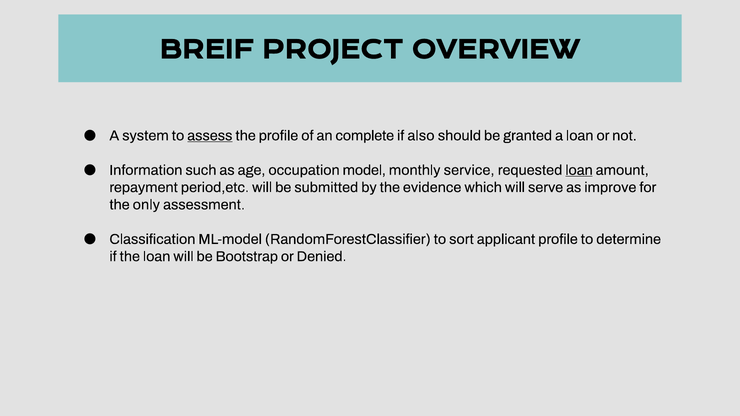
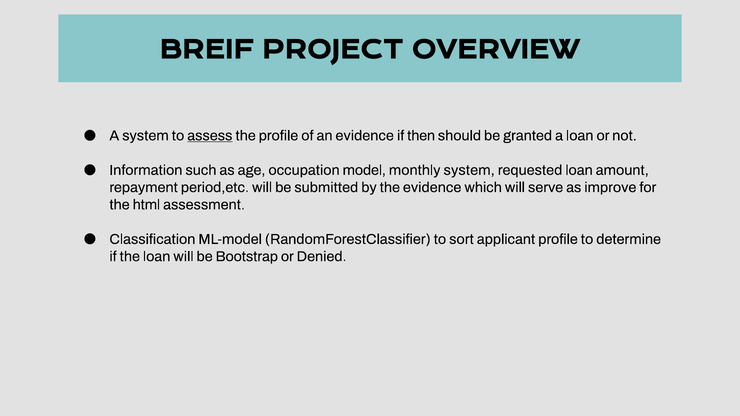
an complete: complete -> evidence (365, 136)
also: also -> then (421, 136)
monthly service: service -> system (469, 170)
loan underline: present -> none (579, 170)
only: only -> html (146, 205)
